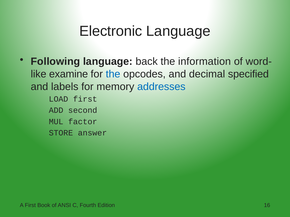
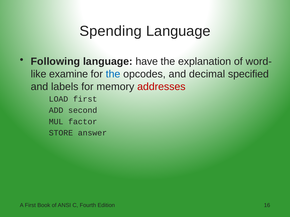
Electronic: Electronic -> Spending (111, 31)
back: back -> have (147, 62)
information: information -> explanation (205, 62)
addresses colour: blue -> red (161, 87)
